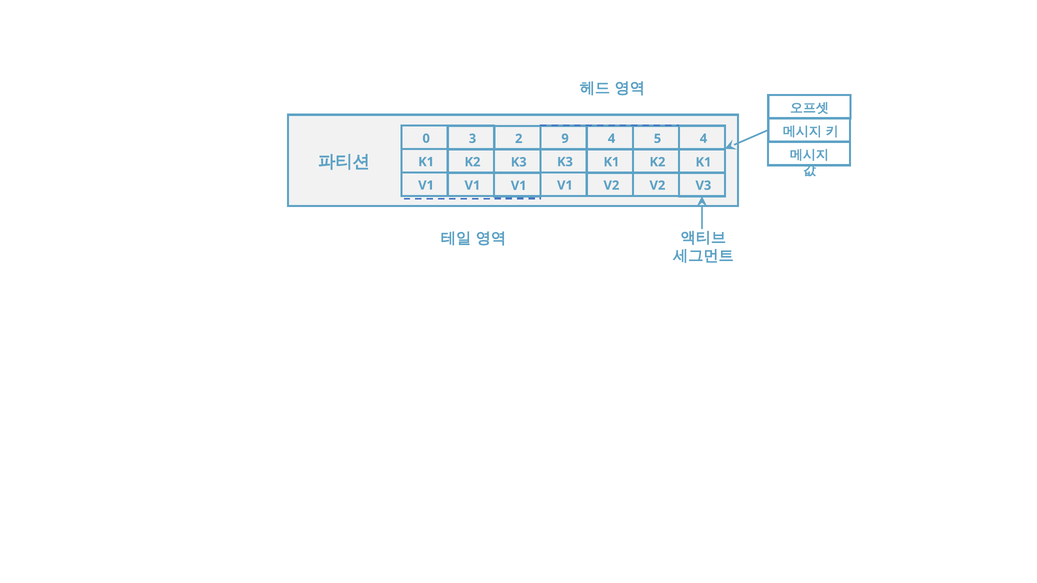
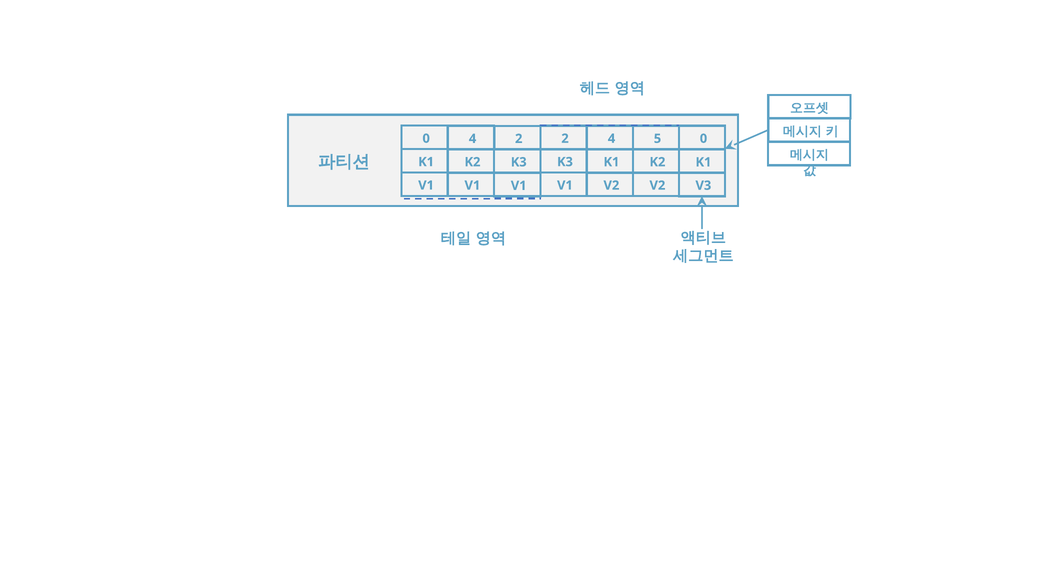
0 3: 3 -> 4 (473, 139)
2 9: 9 -> 2 (565, 139)
5 4: 4 -> 0 (703, 139)
